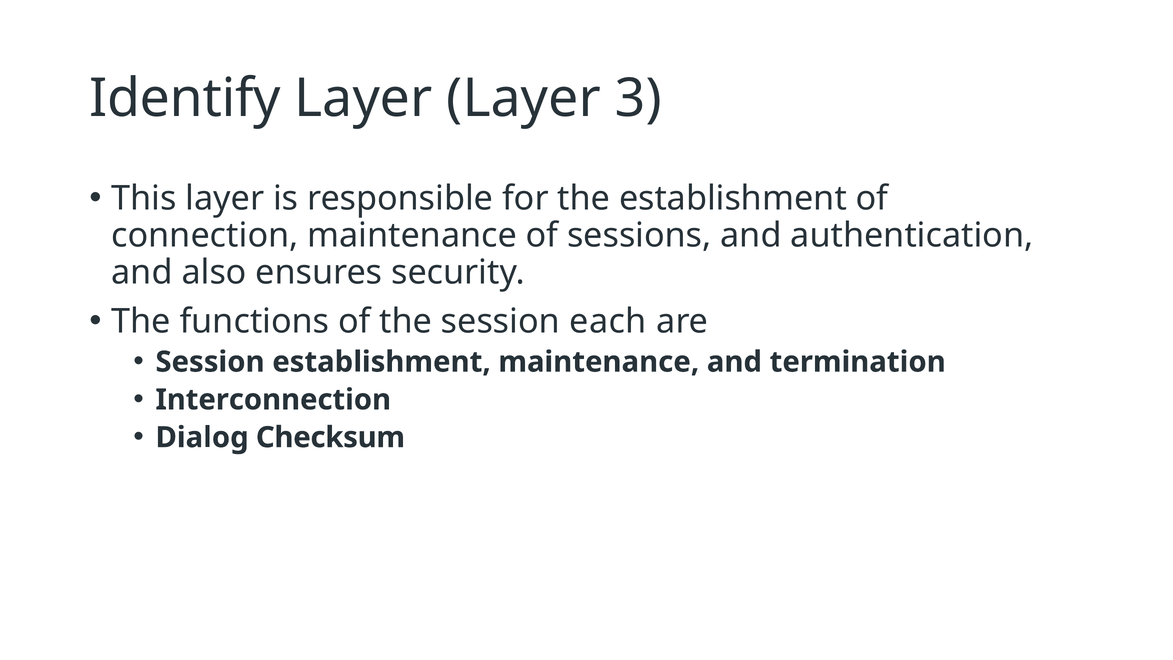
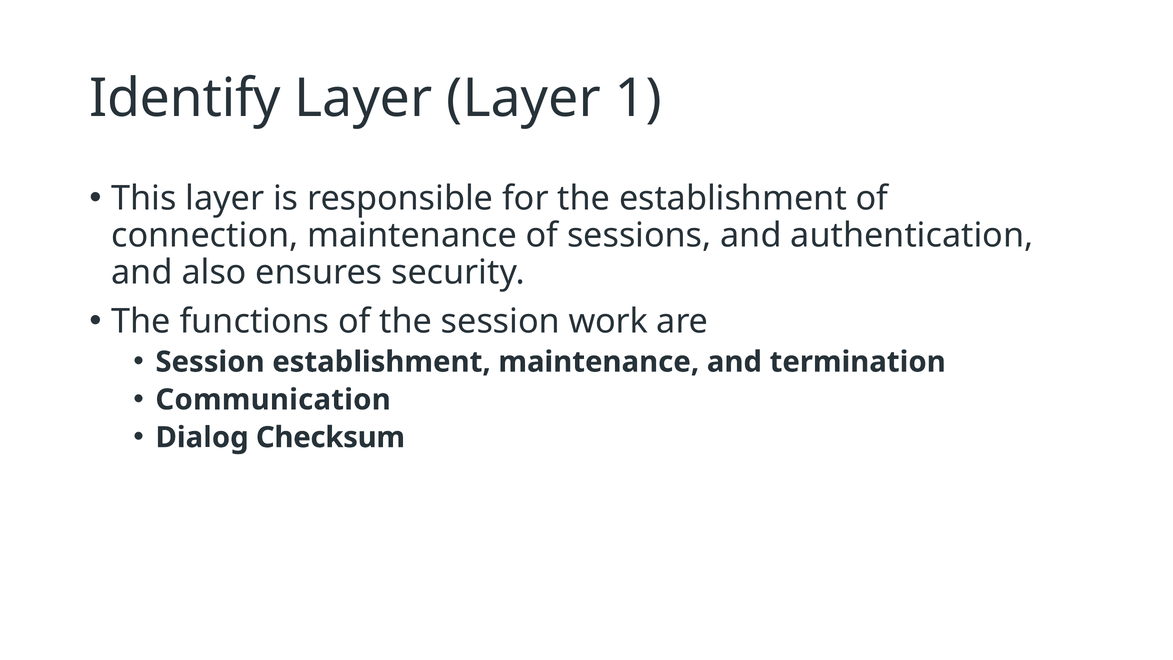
3: 3 -> 1 (638, 99)
each: each -> work (608, 321)
Interconnection: Interconnection -> Communication (273, 400)
